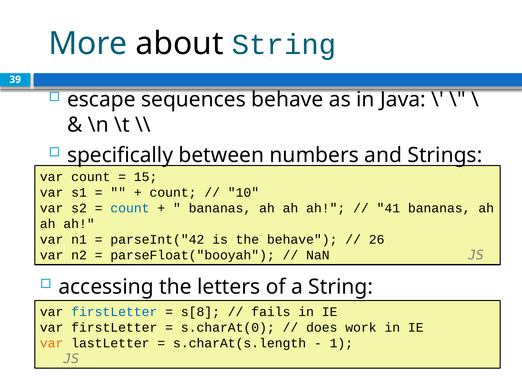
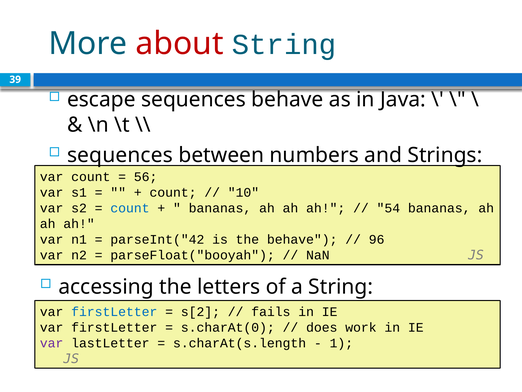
about colour: black -> red (180, 44)
specifically: specifically -> sequences (120, 155)
15: 15 -> 56 (146, 177)
41: 41 -> 54 (388, 208)
26: 26 -> 96 (377, 239)
s[8: s[8 -> s[2 (200, 311)
var colour: orange -> purple (52, 343)
